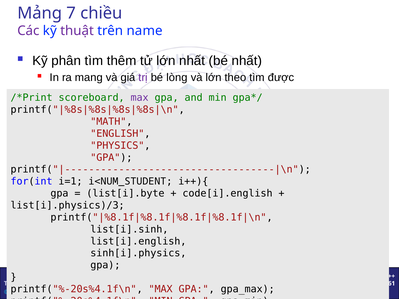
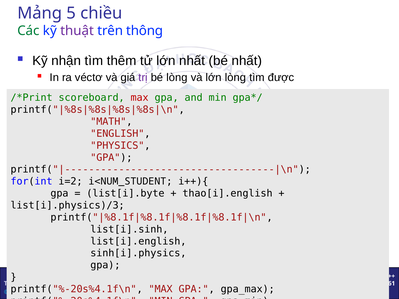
7: 7 -> 5 (71, 13)
Các colour: purple -> green (28, 31)
name: name -> thông (145, 31)
phân: phân -> nhận (66, 61)
mang: mang -> véctơ (89, 77)
lớn theo: theo -> lòng (235, 77)
max colour: purple -> red (140, 98)
i=1: i=1 -> i=2 (70, 182)
code[i].english: code[i].english -> thao[i].english (227, 194)
